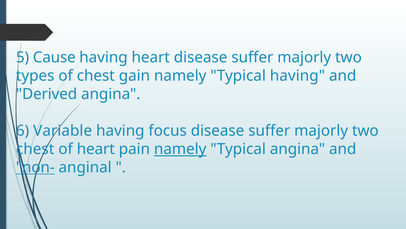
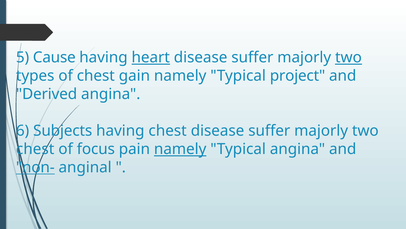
heart underline: none -> present (151, 57)
two underline: none -> present (348, 57)
Typical having: having -> project (298, 76)
Variable: Variable -> Subjects (63, 130)
having focus: focus -> chest (168, 130)
of heart: heart -> focus (96, 149)
